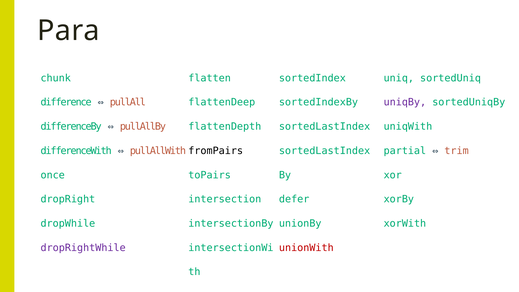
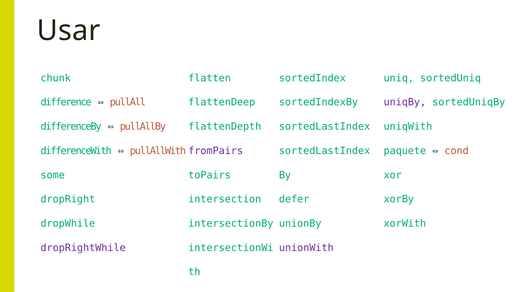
Para: Para -> Usar (69, 31)
fromPairs colour: black -> purple (216, 151)
partial: partial -> paquete (405, 151)
trim: trim -> cond (457, 151)
once: once -> some (53, 175)
unionWith colour: red -> purple (306, 248)
